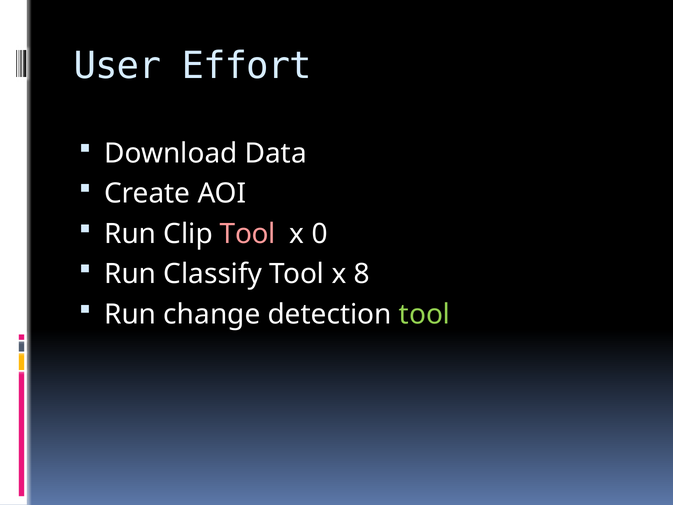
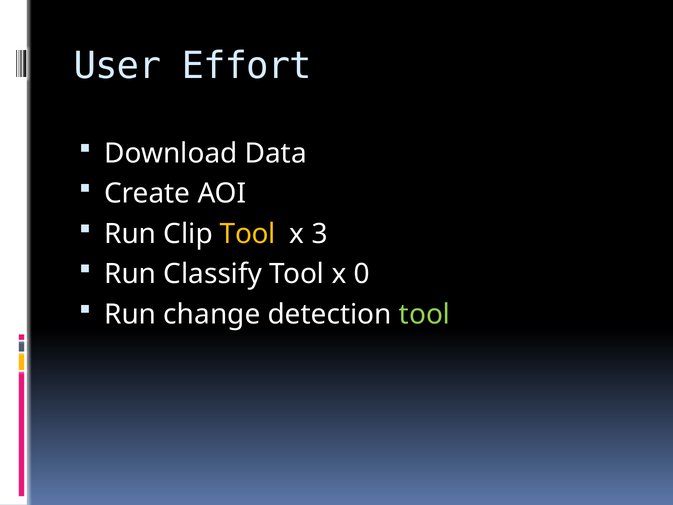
Tool colour: pink -> yellow (248, 234)
0: 0 -> 3 (320, 234)
8: 8 -> 0 (362, 274)
